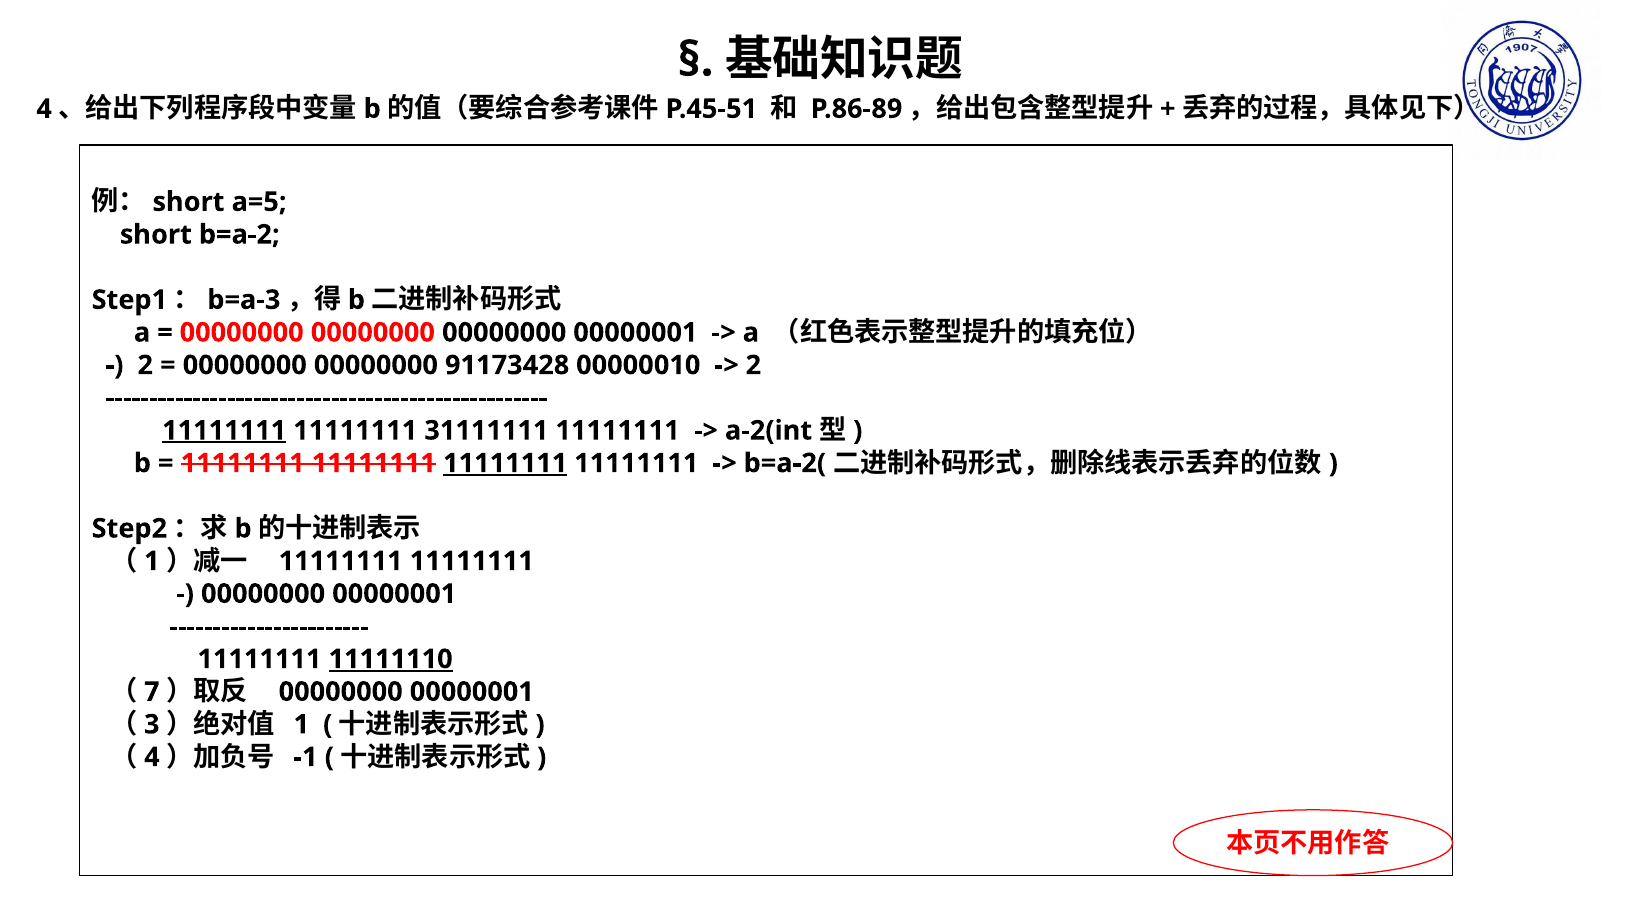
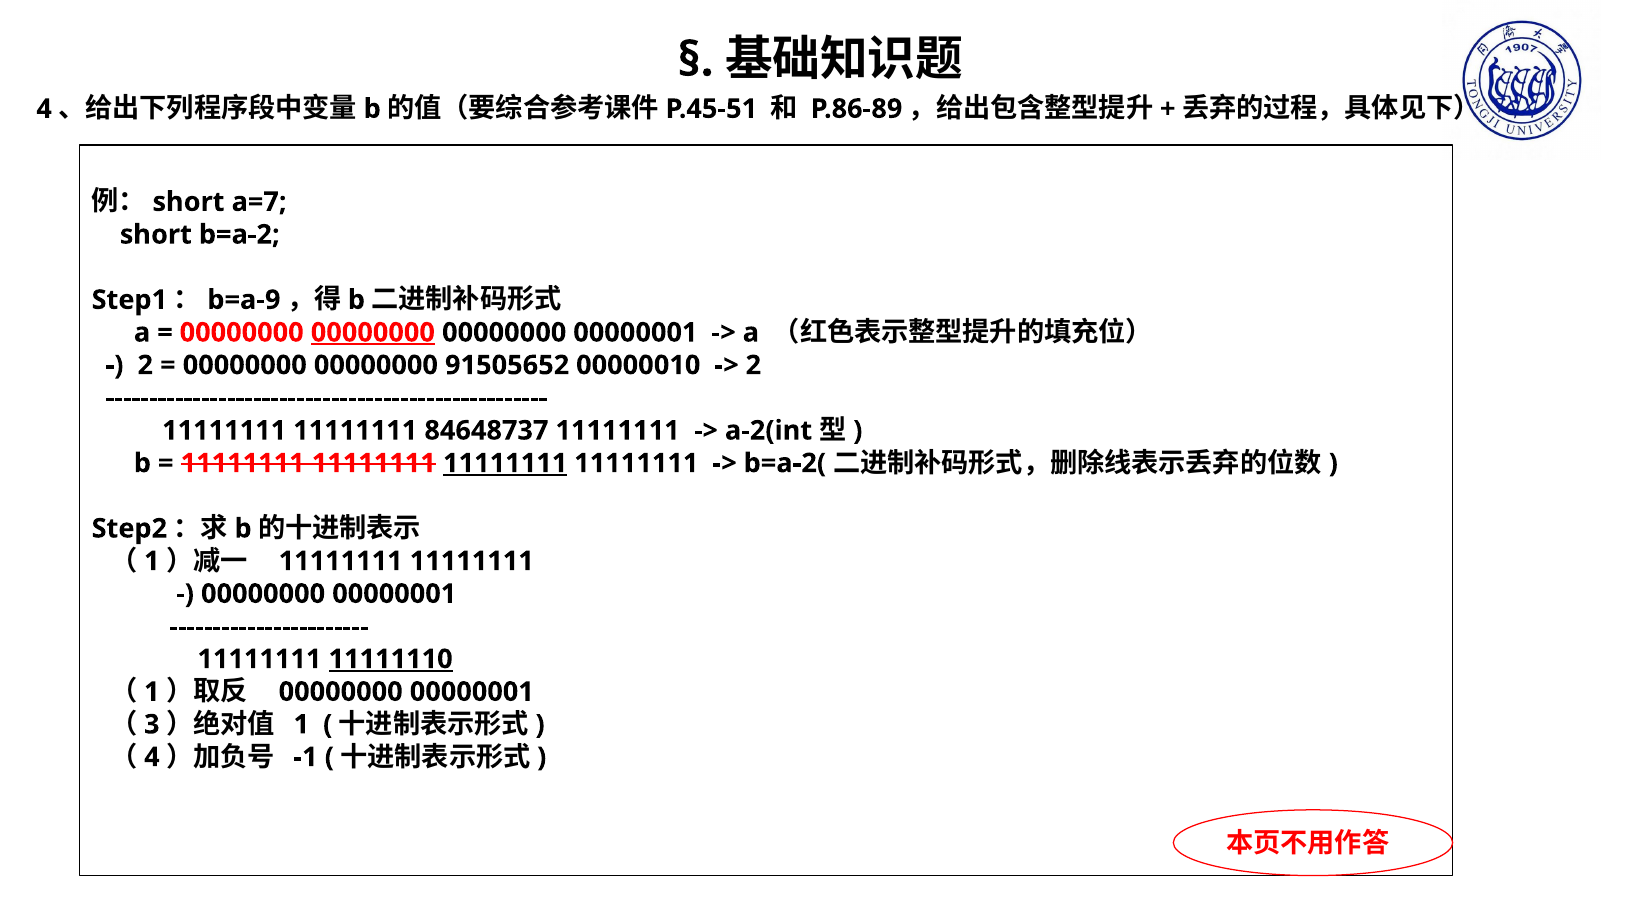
a=5: a=5 -> a=7 (259, 202)
b=a-3: b=a-3 -> b=a-9 (244, 300)
00000000 underline: none -> present (373, 333)
91173428: 91173428 -> 91505652 (507, 365)
11111111 underline: present -> none (224, 431)
31111111: 31111111 -> 84648737 (486, 431)
7: 7 -> 1 (152, 692)
